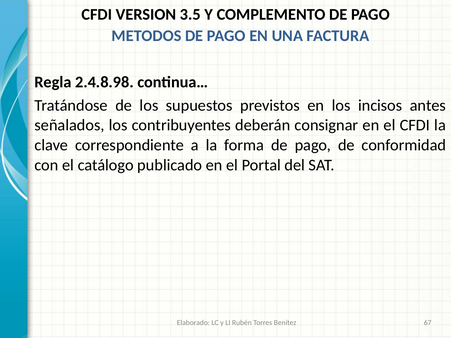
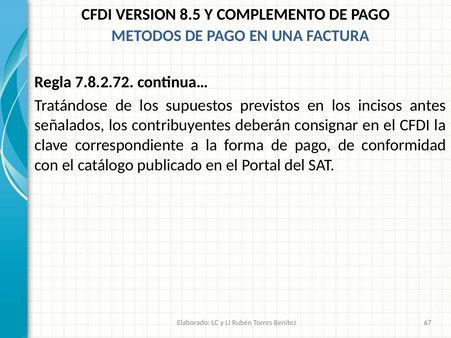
3.5: 3.5 -> 8.5 (190, 15)
2.4.8.98: 2.4.8.98 -> 7.8.2.72 (104, 82)
